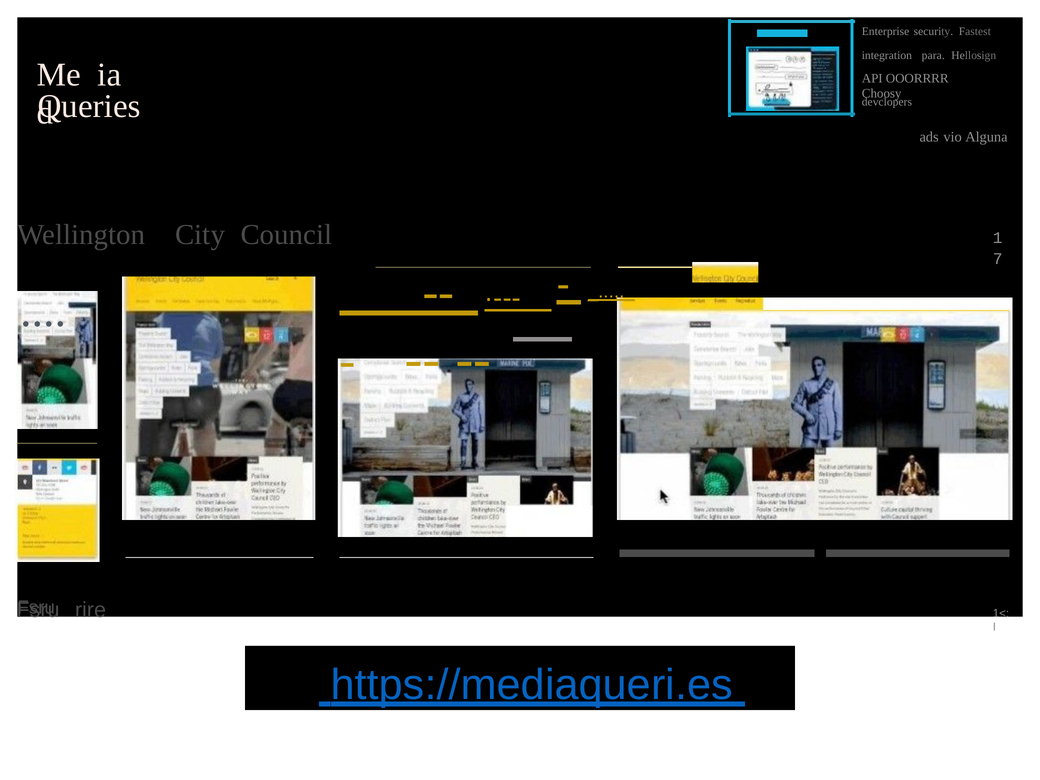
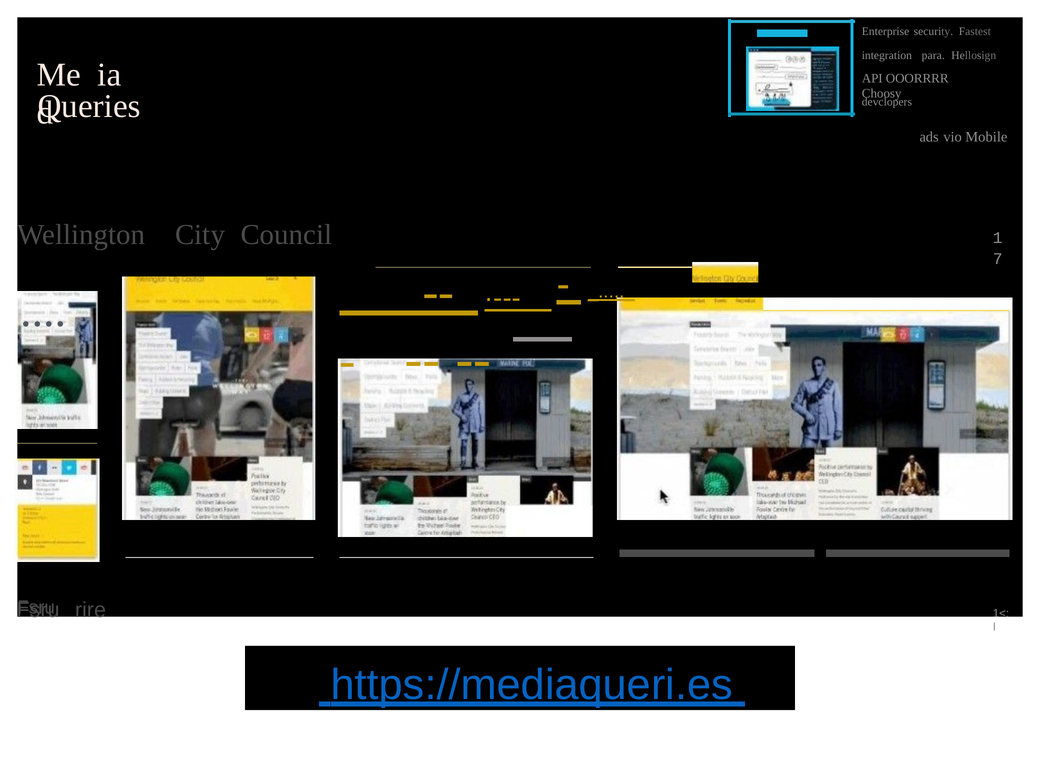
Alguna: Alguna -> Mobile (986, 137)
